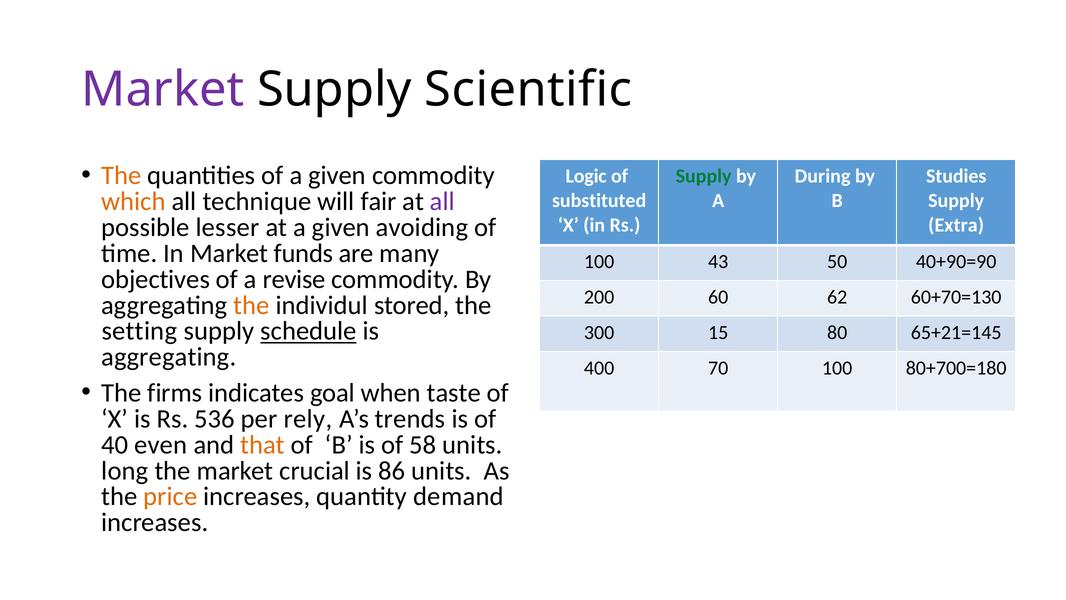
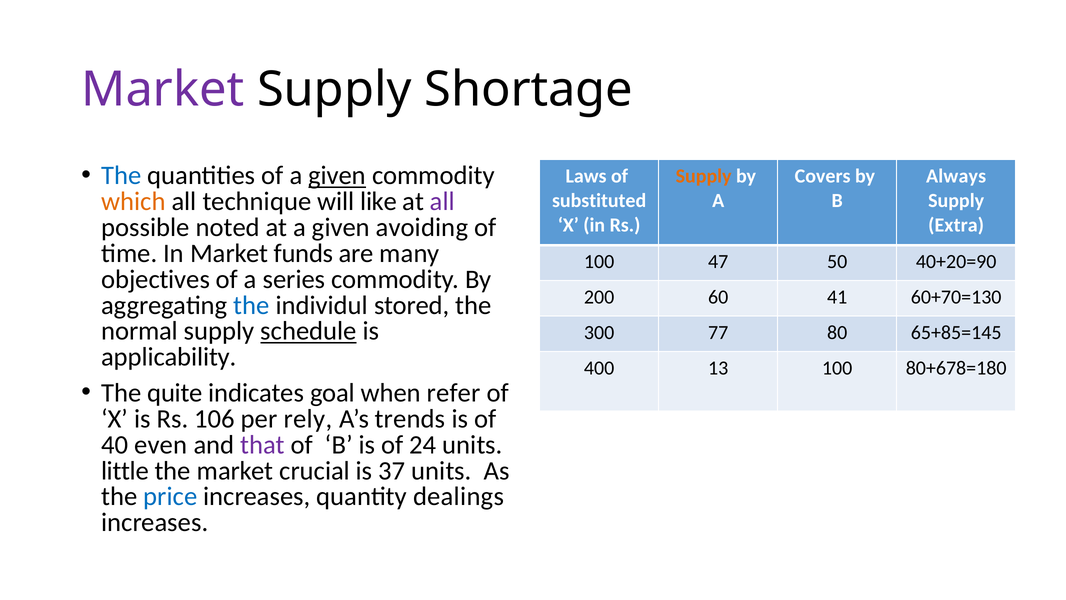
Scientific: Scientific -> Shortage (529, 90)
The colour: orange -> blue (121, 176)
given underline: none -> present (337, 176)
Logic: Logic -> Laws (586, 176)
Supply colour: green -> orange (704, 176)
During: During -> Covers (823, 176)
Studies: Studies -> Always (956, 176)
fair: fair -> like (379, 201)
lesser: lesser -> noted (228, 227)
43: 43 -> 47 (718, 262)
40+90=90: 40+90=90 -> 40+20=90 (956, 262)
revise: revise -> series (294, 279)
62: 62 -> 41 (837, 297)
the colour: orange -> blue (251, 305)
setting: setting -> normal (140, 331)
15: 15 -> 77 (718, 332)
65+21=145: 65+21=145 -> 65+85=145 (956, 332)
aggregating: aggregating -> applicability (169, 357)
70: 70 -> 13 (718, 368)
80+700=180: 80+700=180 -> 80+678=180 (956, 368)
firms: firms -> quite (175, 393)
taste: taste -> refer (454, 393)
536: 536 -> 106 (215, 419)
that colour: orange -> purple (263, 445)
58: 58 -> 24 (423, 445)
long: long -> little (125, 470)
86: 86 -> 37 (392, 470)
price colour: orange -> blue (170, 496)
demand: demand -> dealings (459, 496)
